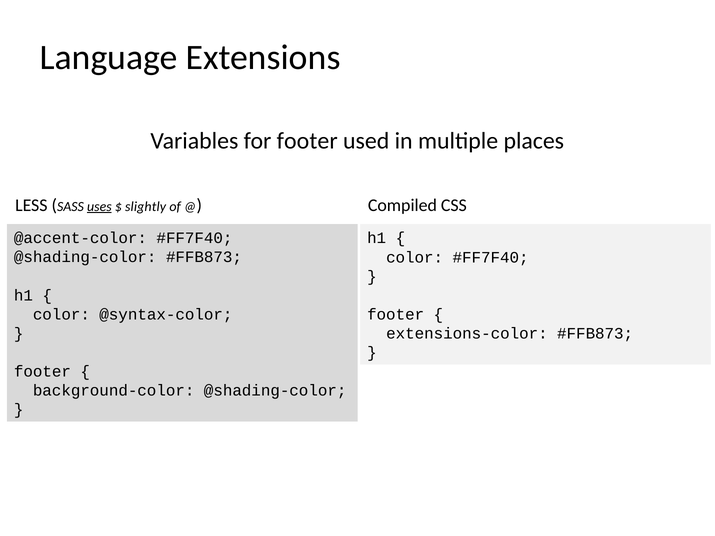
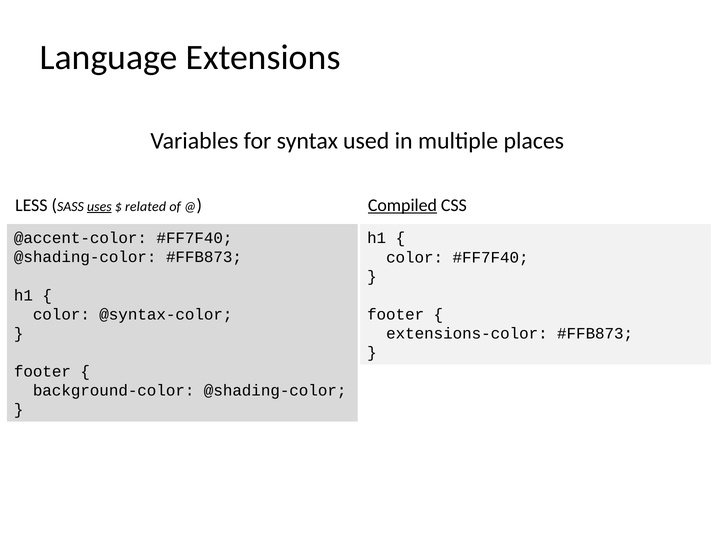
for footer: footer -> syntax (307, 141)
slightly: slightly -> related (146, 207)
Compiled underline: none -> present (402, 205)
